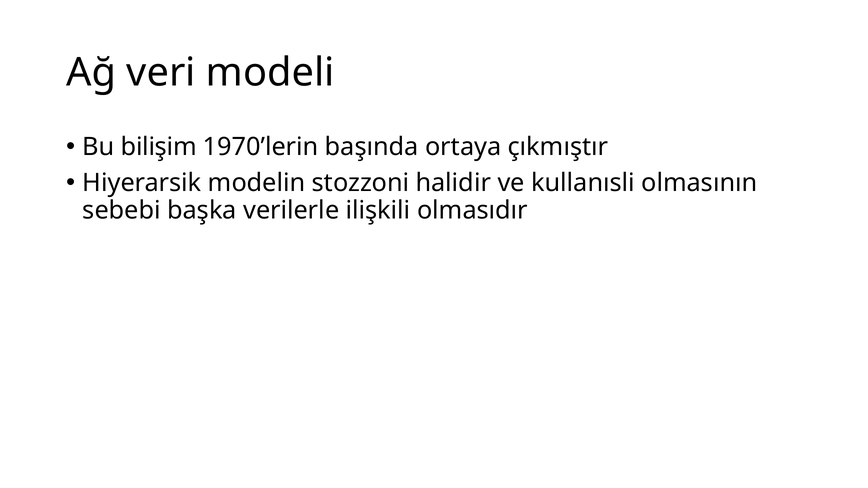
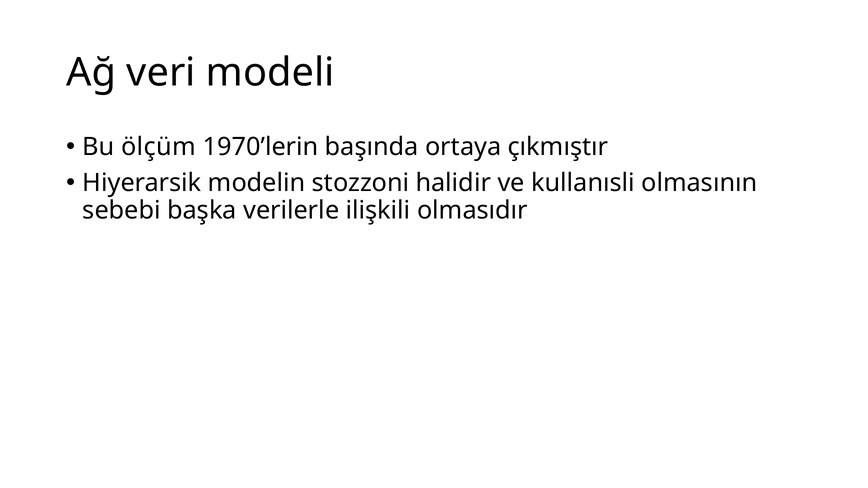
bilişim: bilişim -> ölçüm (159, 147)
